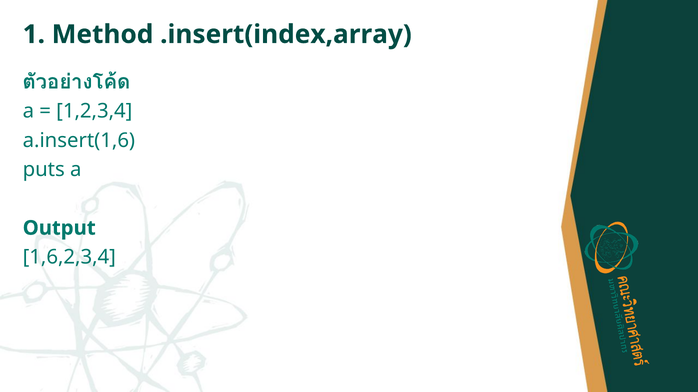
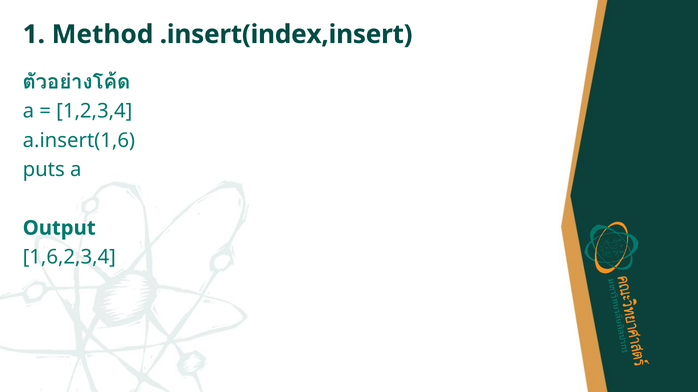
.insert(index,array: .insert(index,array -> .insert(index,insert (286, 34)
